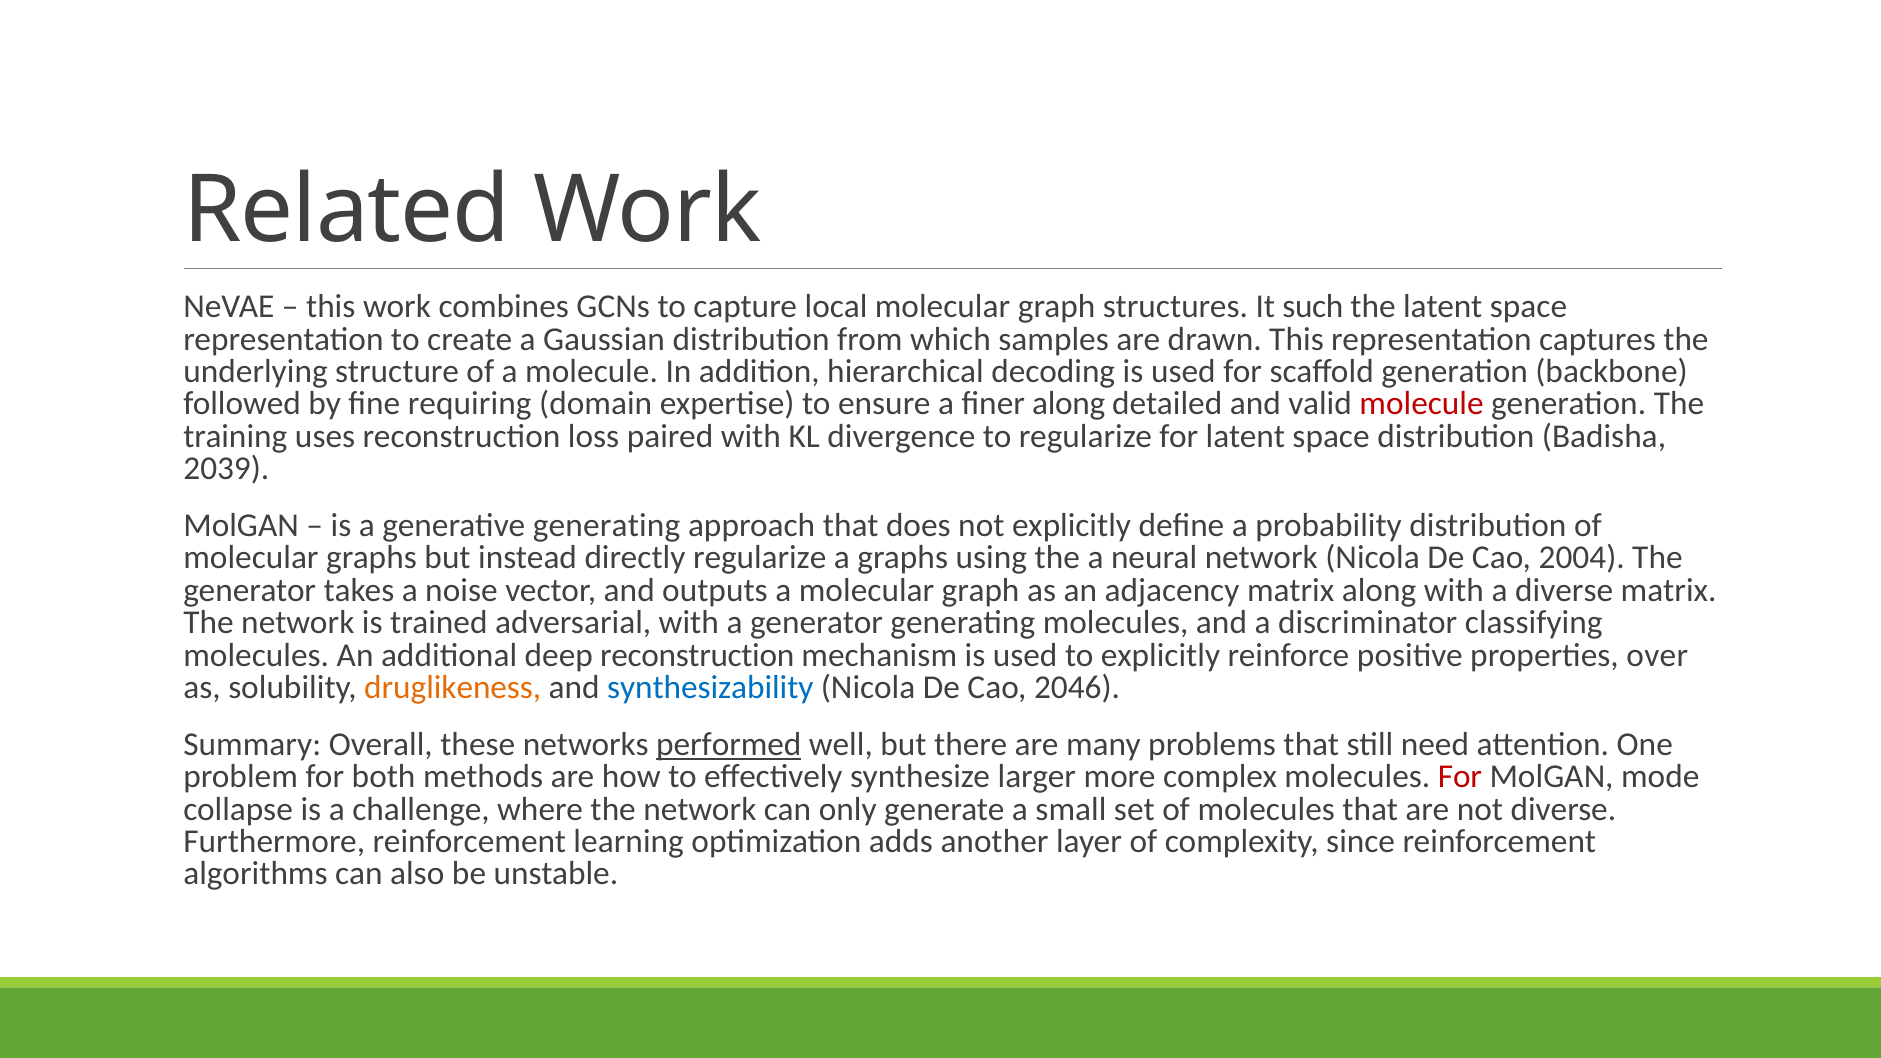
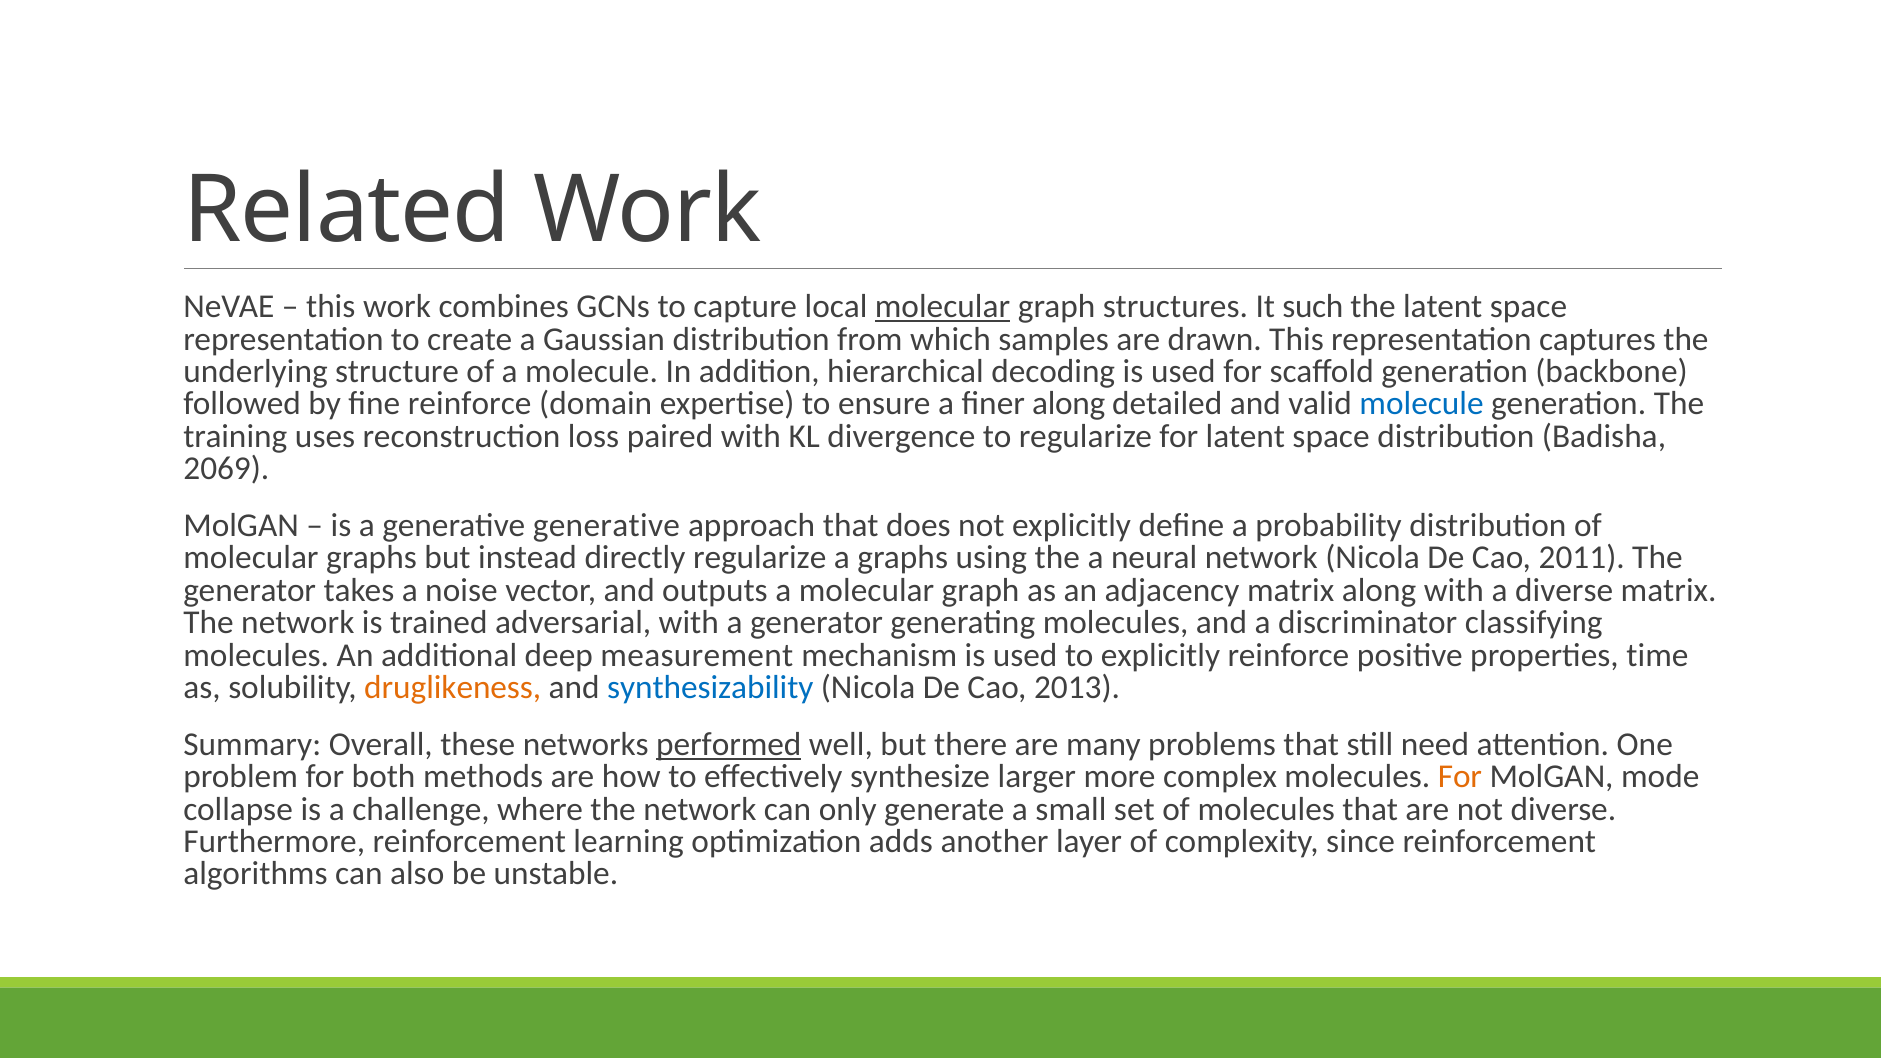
molecular underline: none -> present (942, 307)
fine requiring: requiring -> reinforce (470, 404)
molecule colour: red -> blue (1422, 404)
2039: 2039 -> 2069 (226, 469)
generative generating: generating -> generative (606, 526)
2004: 2004 -> 2011 (1582, 558)
deep reconstruction: reconstruction -> measurement (697, 655)
over: over -> time (1657, 655)
2046: 2046 -> 2013 (1077, 688)
For colour: red -> orange (1460, 777)
